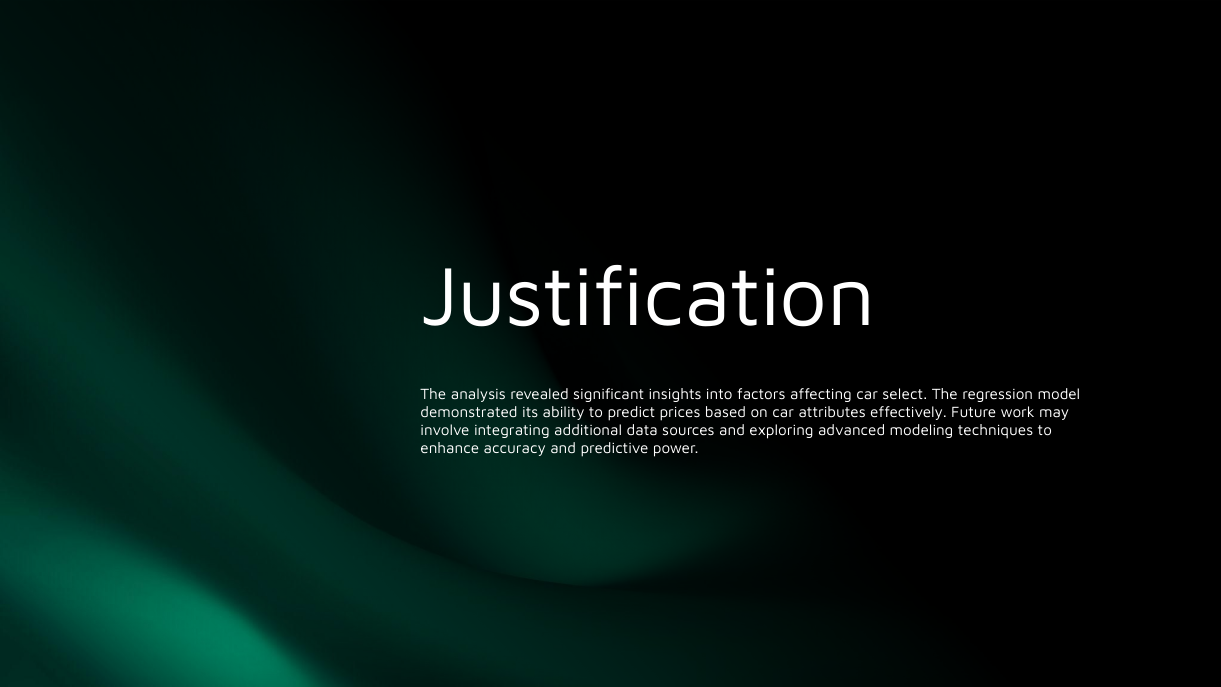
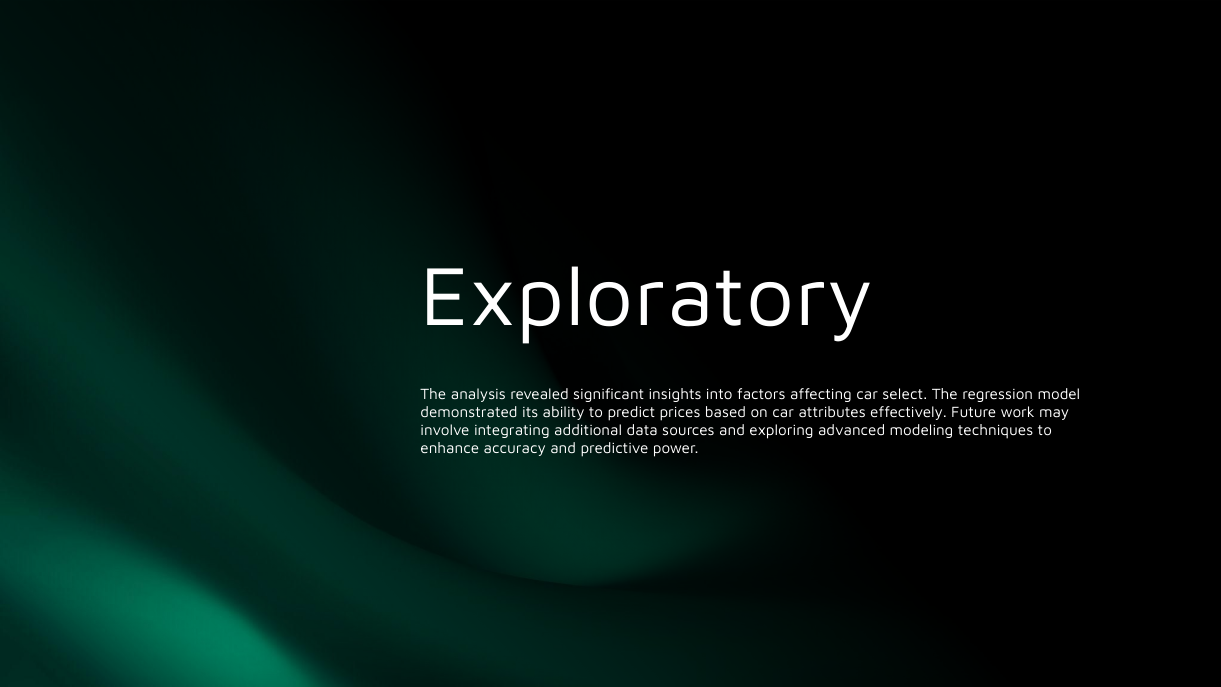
Justification: Justification -> Exploratory (647, 297)
